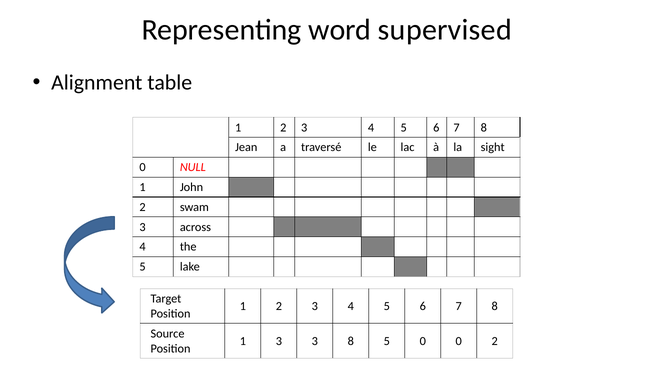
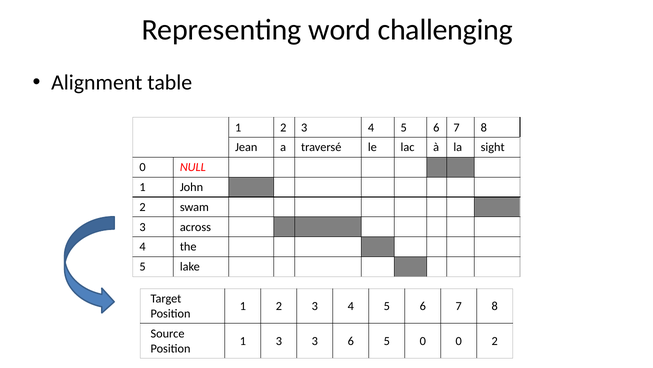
supervised: supervised -> challenging (445, 30)
3 8: 8 -> 6 (351, 341)
